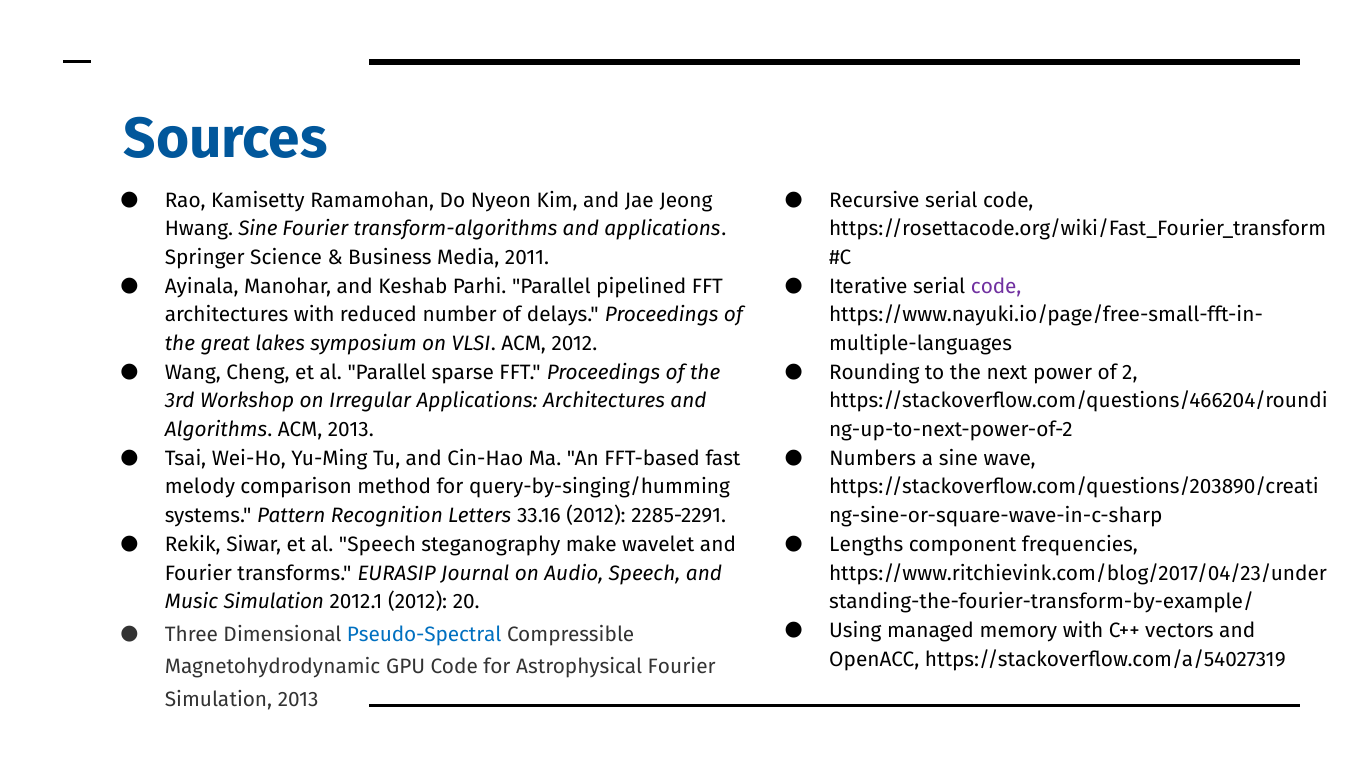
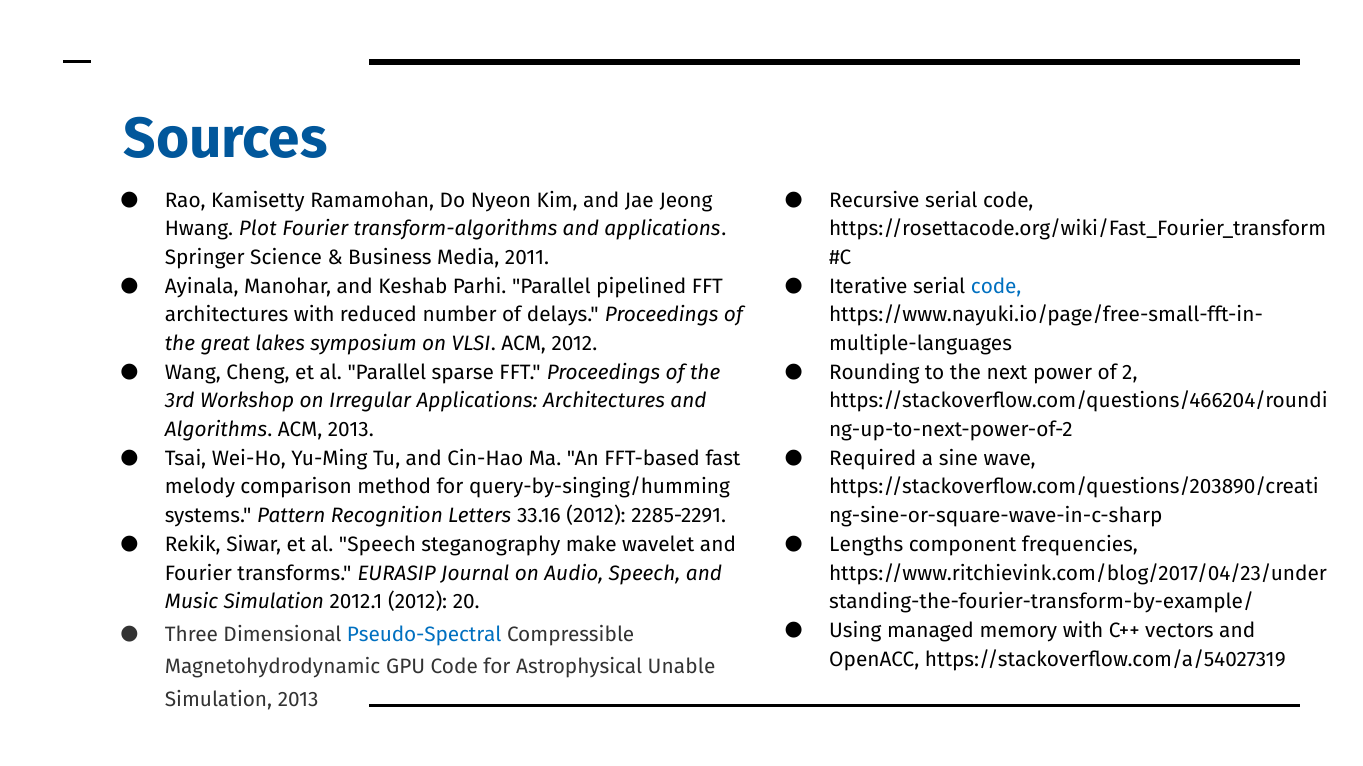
Hwang Sine: Sine -> Plot (258, 229)
code colour: purple -> blue (996, 287)
Numbers: Numbers -> Required (873, 459)
Astrophysical Fourier: Fourier -> Unable (682, 667)
